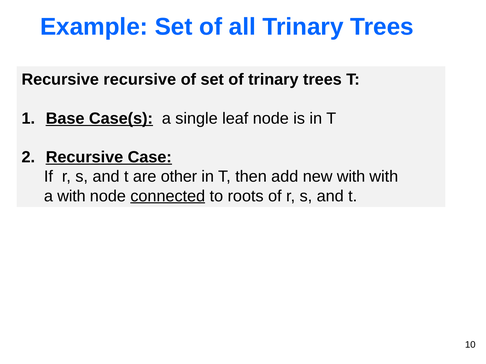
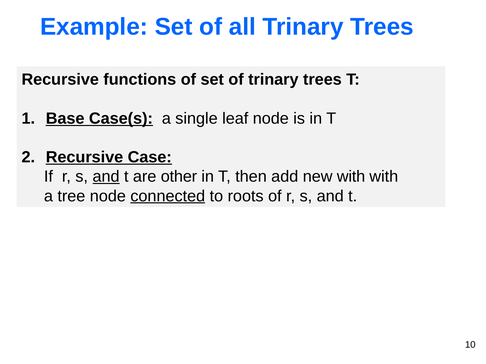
Recursive recursive: recursive -> functions (140, 80)
and underline: none -> present (106, 177)
a with: with -> tree (71, 196)
